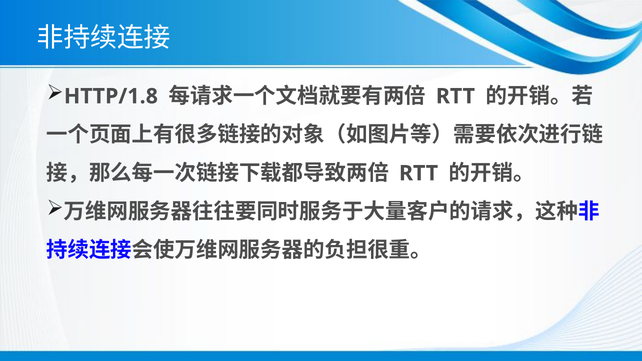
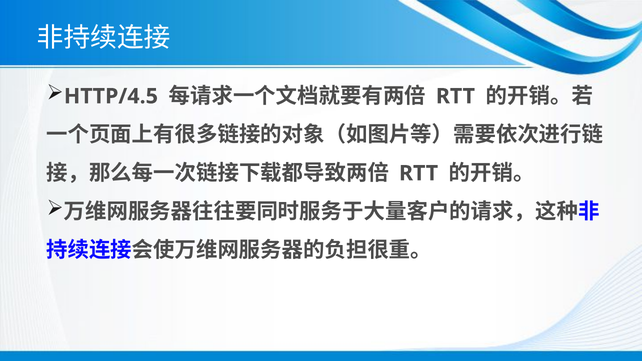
HTTP/1.8: HTTP/1.8 -> HTTP/4.5 (111, 96)
